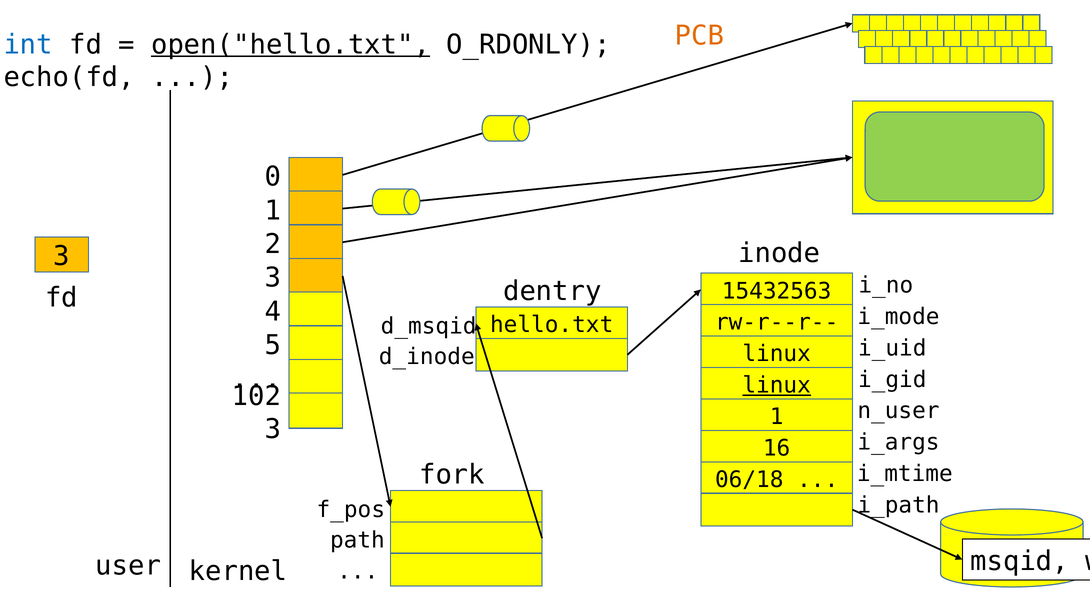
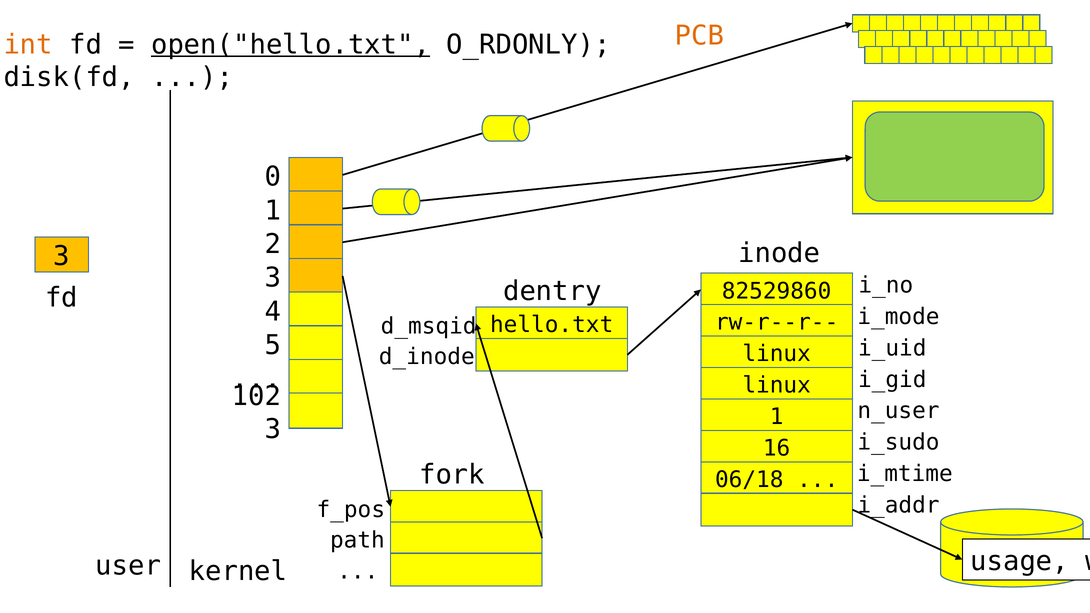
int colour: blue -> orange (28, 45)
echo(fd: echo(fd -> disk(fd (69, 77)
15432563: 15432563 -> 82529860 (777, 291)
linux underline: present -> none (777, 385)
i_args: i_args -> i_sudo (898, 443)
i_path: i_path -> i_addr (898, 505)
msqid: msqid -> usage (1020, 562)
